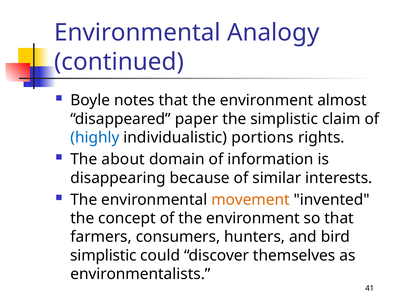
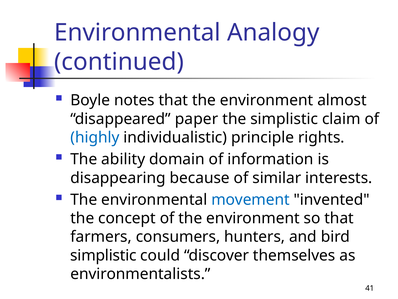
portions: portions -> principle (263, 137)
about: about -> ability (123, 159)
movement colour: orange -> blue (250, 199)
